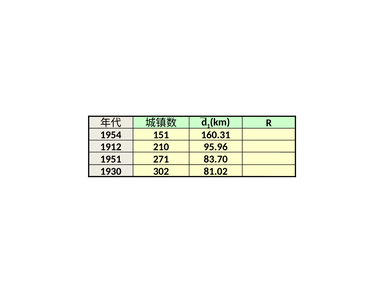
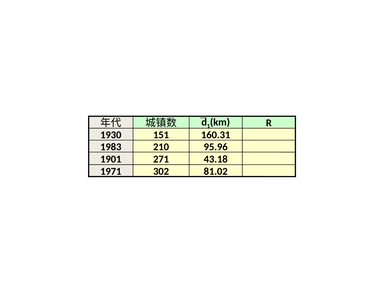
1954: 1954 -> 1930 (111, 135)
1912: 1912 -> 1983 (111, 146)
1951: 1951 -> 1901 (111, 159)
83.70: 83.70 -> 43.18 (216, 159)
1930: 1930 -> 1971 (111, 171)
